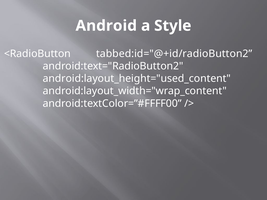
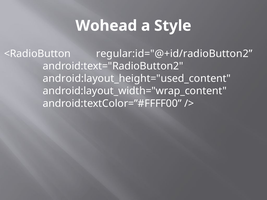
Android: Android -> Wohead (106, 26)
tabbed:id="@+id/radioButton2: tabbed:id="@+id/radioButton2 -> regular:id="@+id/radioButton2 (174, 54)
